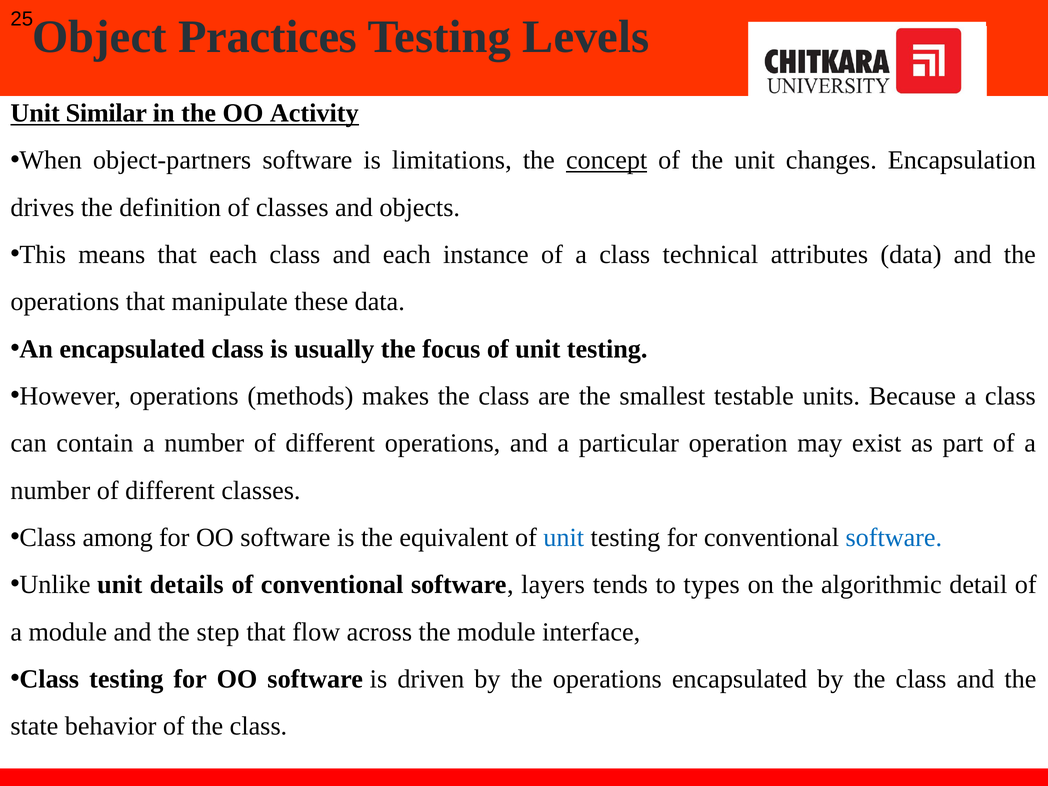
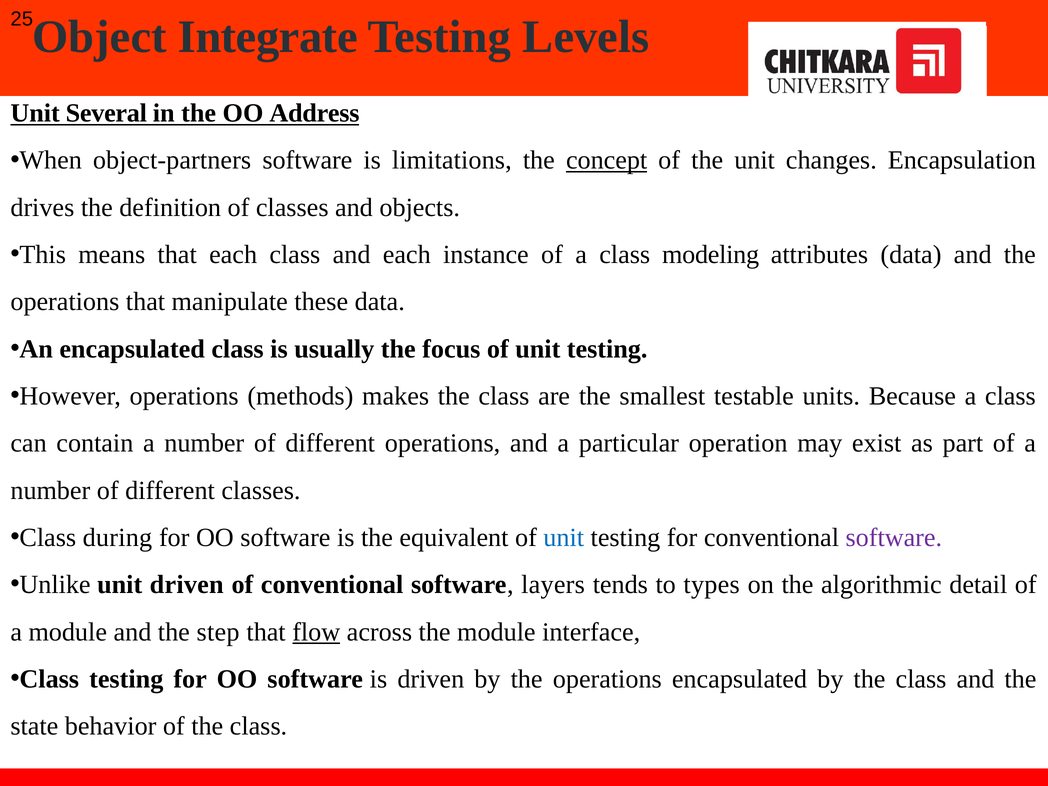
Practices: Practices -> Integrate (268, 37)
Similar: Similar -> Several (106, 113)
Activity: Activity -> Address (314, 113)
technical: technical -> modeling (711, 255)
among: among -> during (117, 538)
software colour: blue -> purple (894, 538)
unit details: details -> driven (187, 585)
flow underline: none -> present (316, 632)
